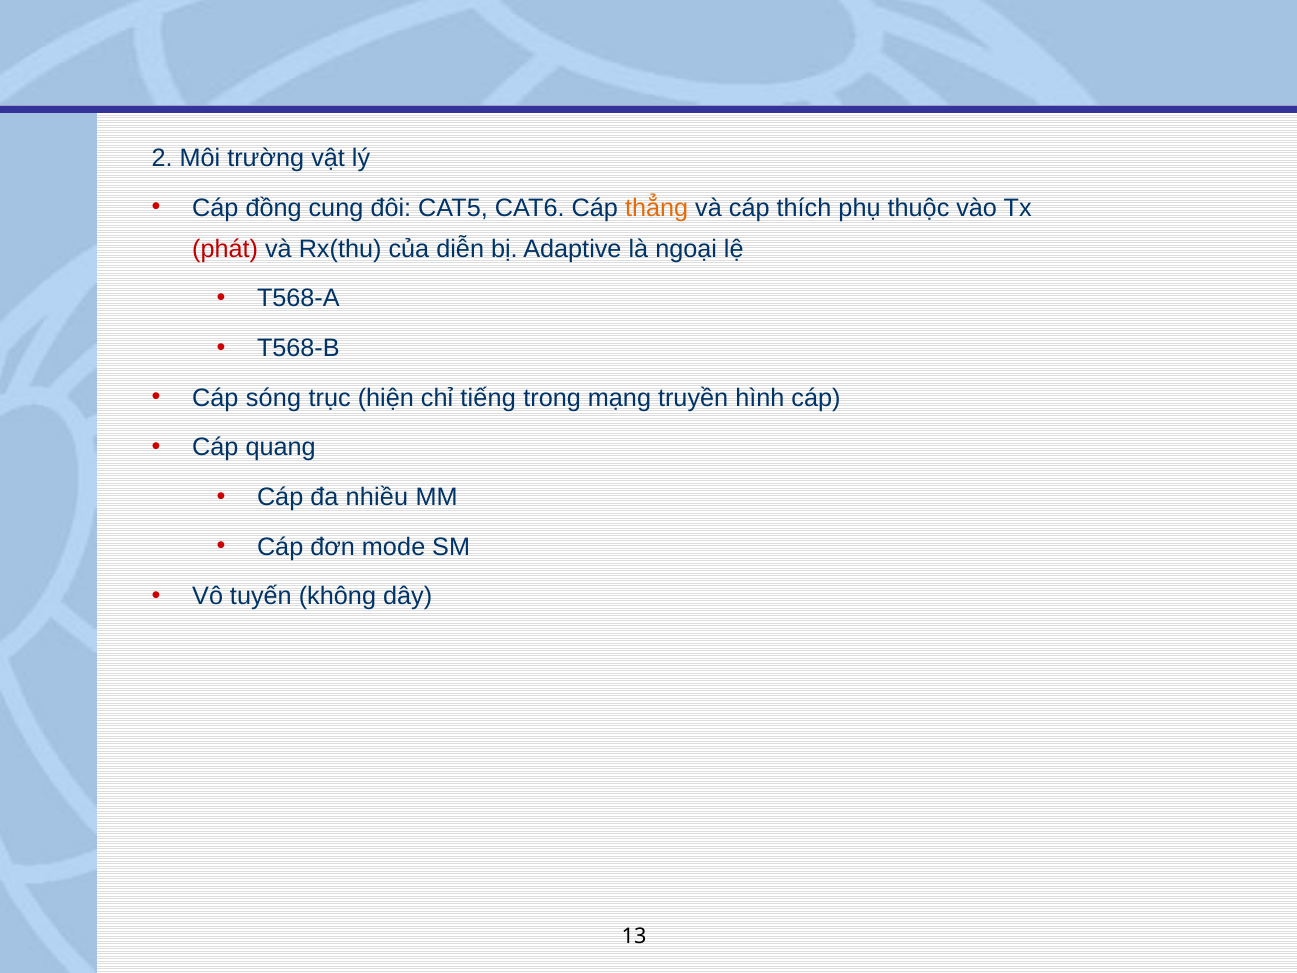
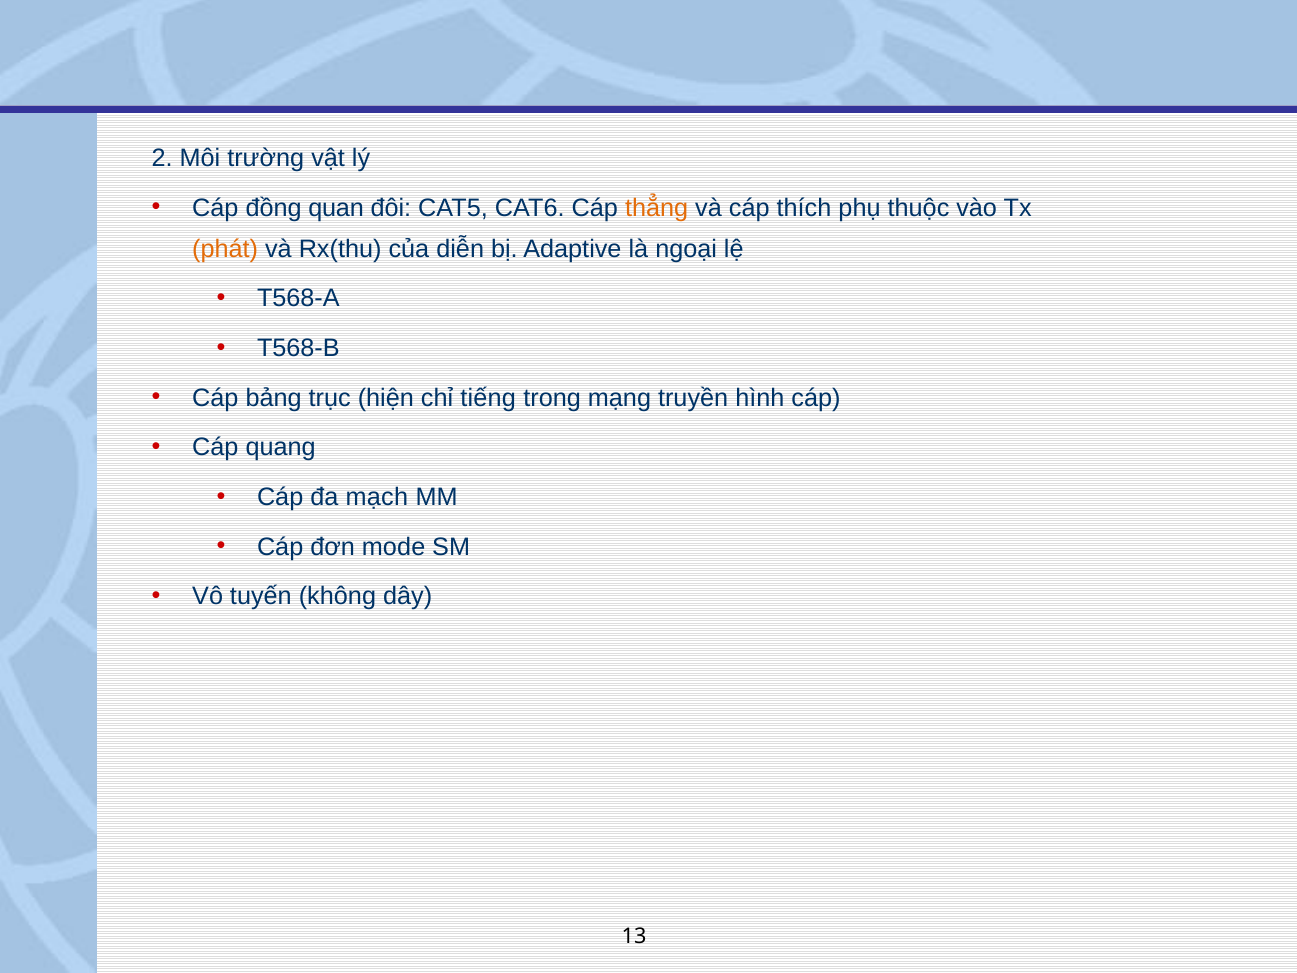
cung: cung -> quan (336, 208)
phát colour: red -> orange (225, 249)
sóng: sóng -> bảng (274, 398)
nhiều: nhiều -> mạch (377, 497)
